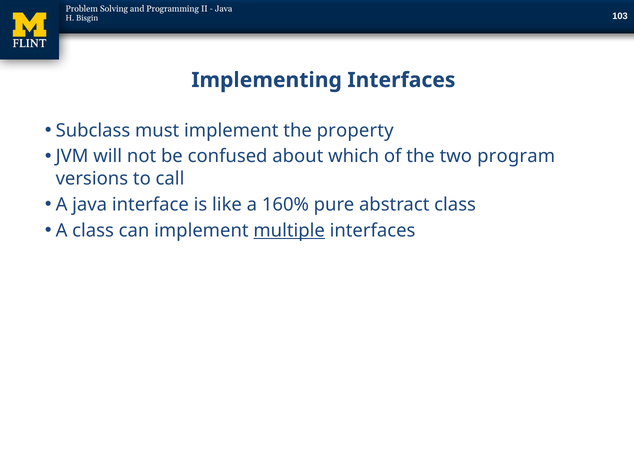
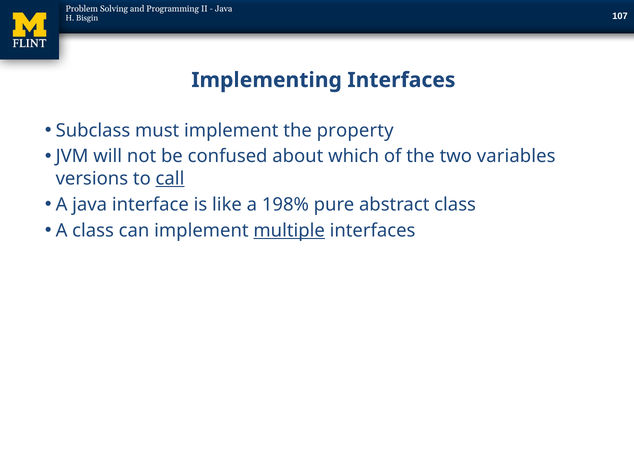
103: 103 -> 107 (620, 16)
program: program -> variables (516, 156)
call underline: none -> present (170, 178)
160%: 160% -> 198% (285, 204)
